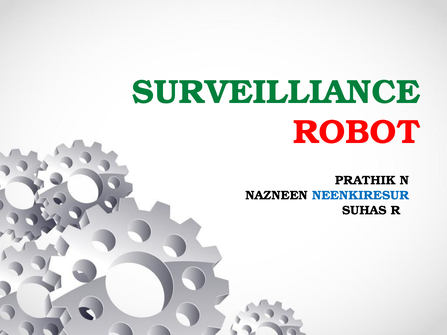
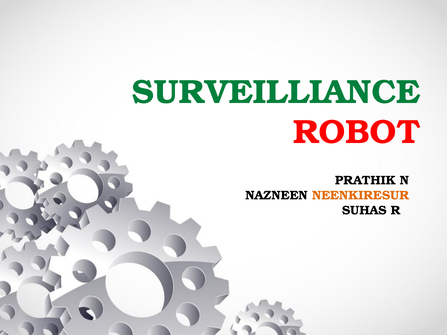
NEENKIRESUR colour: blue -> orange (361, 196)
